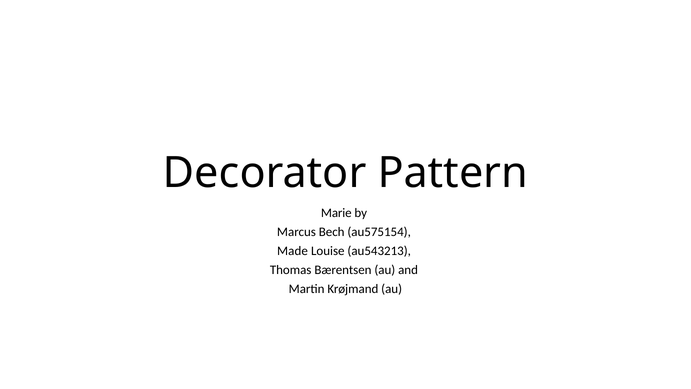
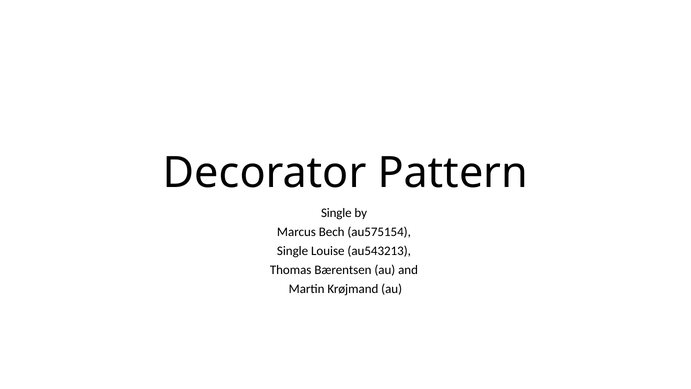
Marie: Marie -> Single (336, 213)
Made: Made -> Single (293, 251)
